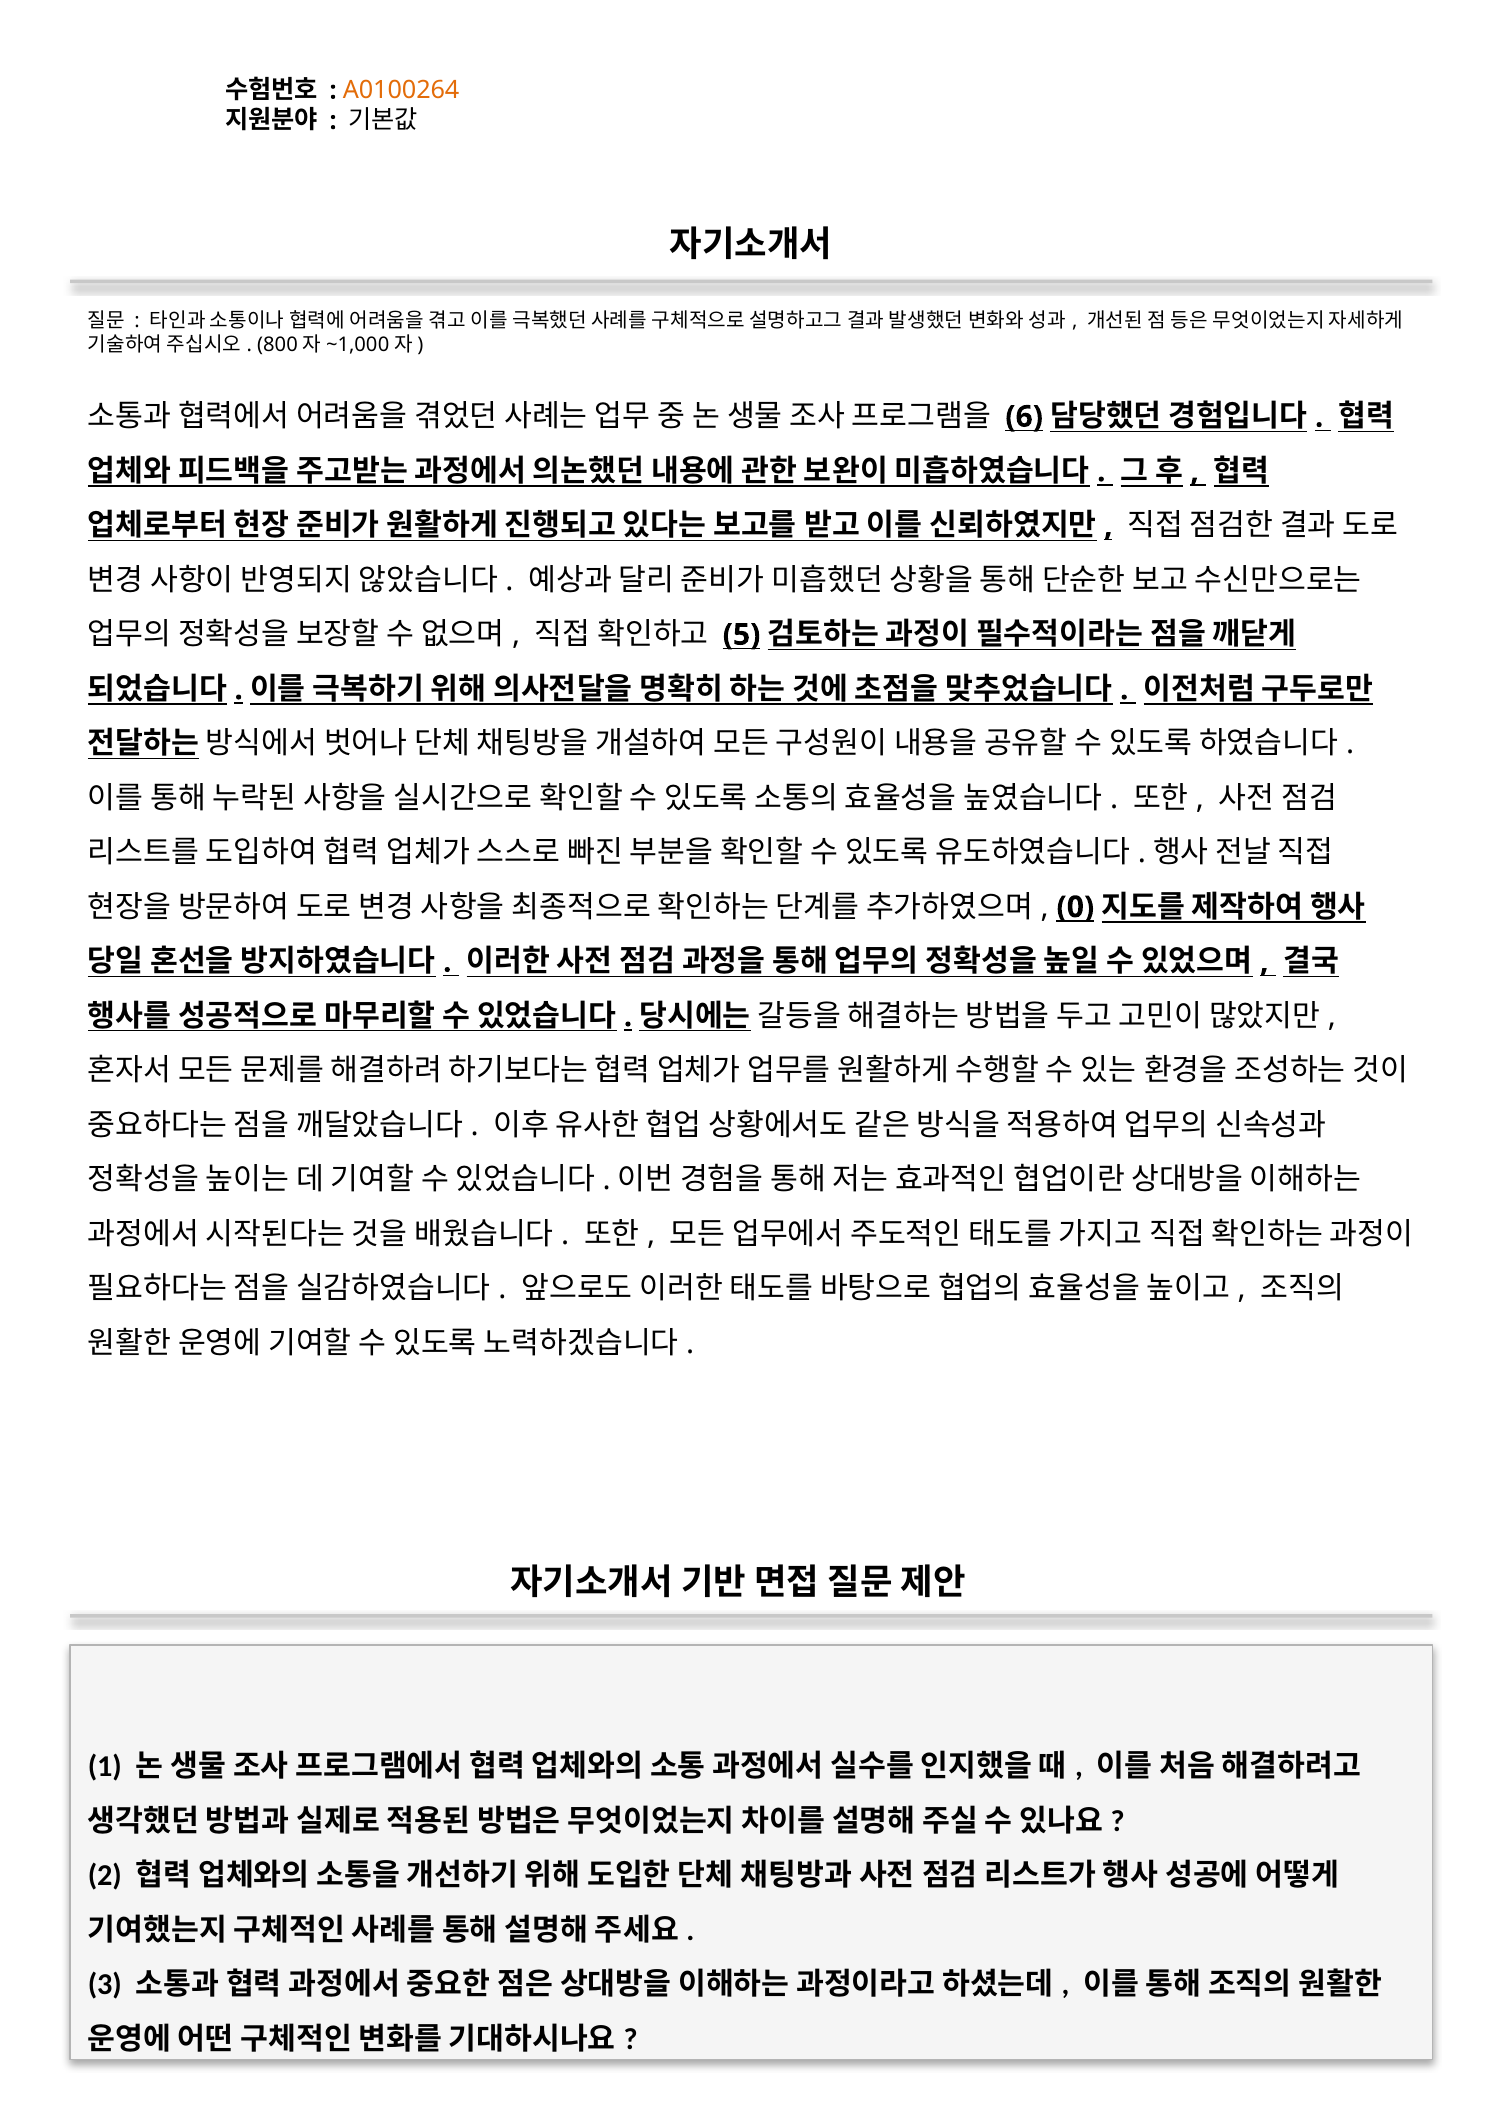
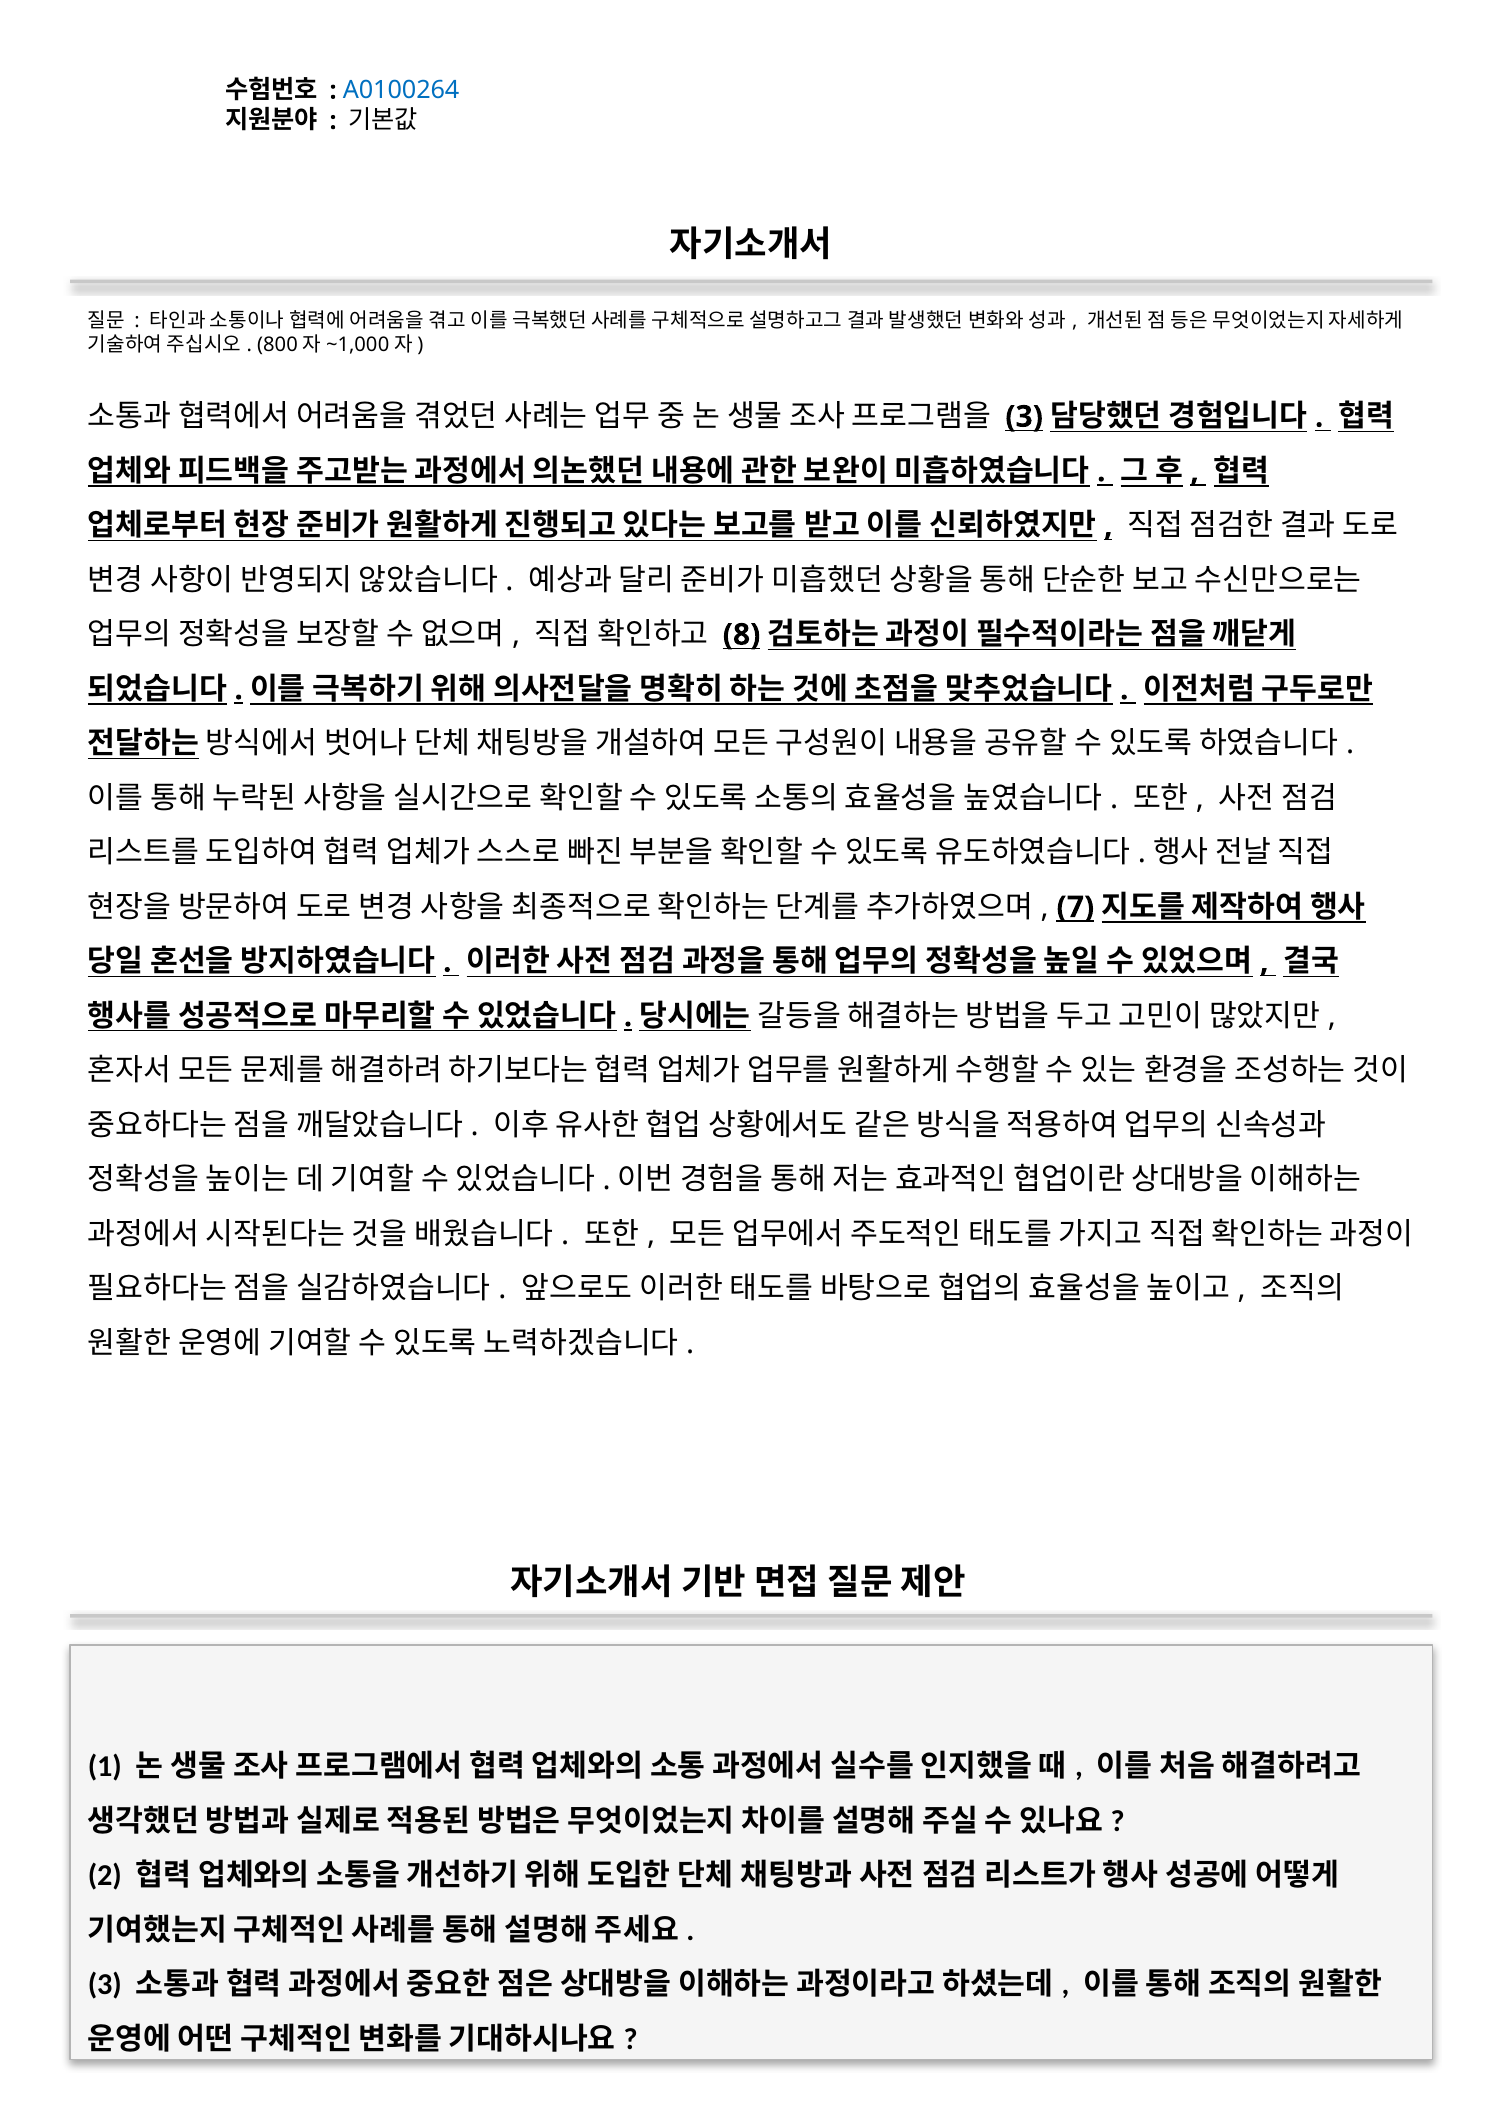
A0100264 colour: orange -> blue (401, 90)
6: 6 -> 3 (1024, 417)
5: 5 -> 8 (742, 635)
0: 0 -> 7 (1075, 907)
